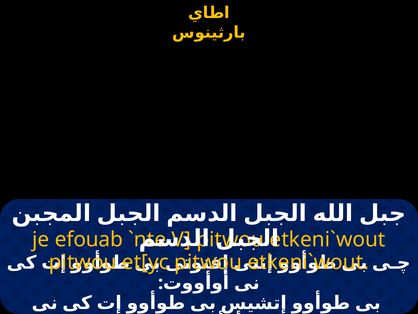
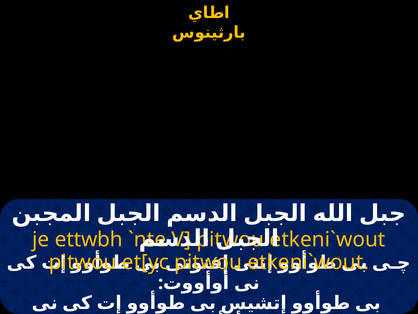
efouab: efouab -> ettwbh (89, 239)
